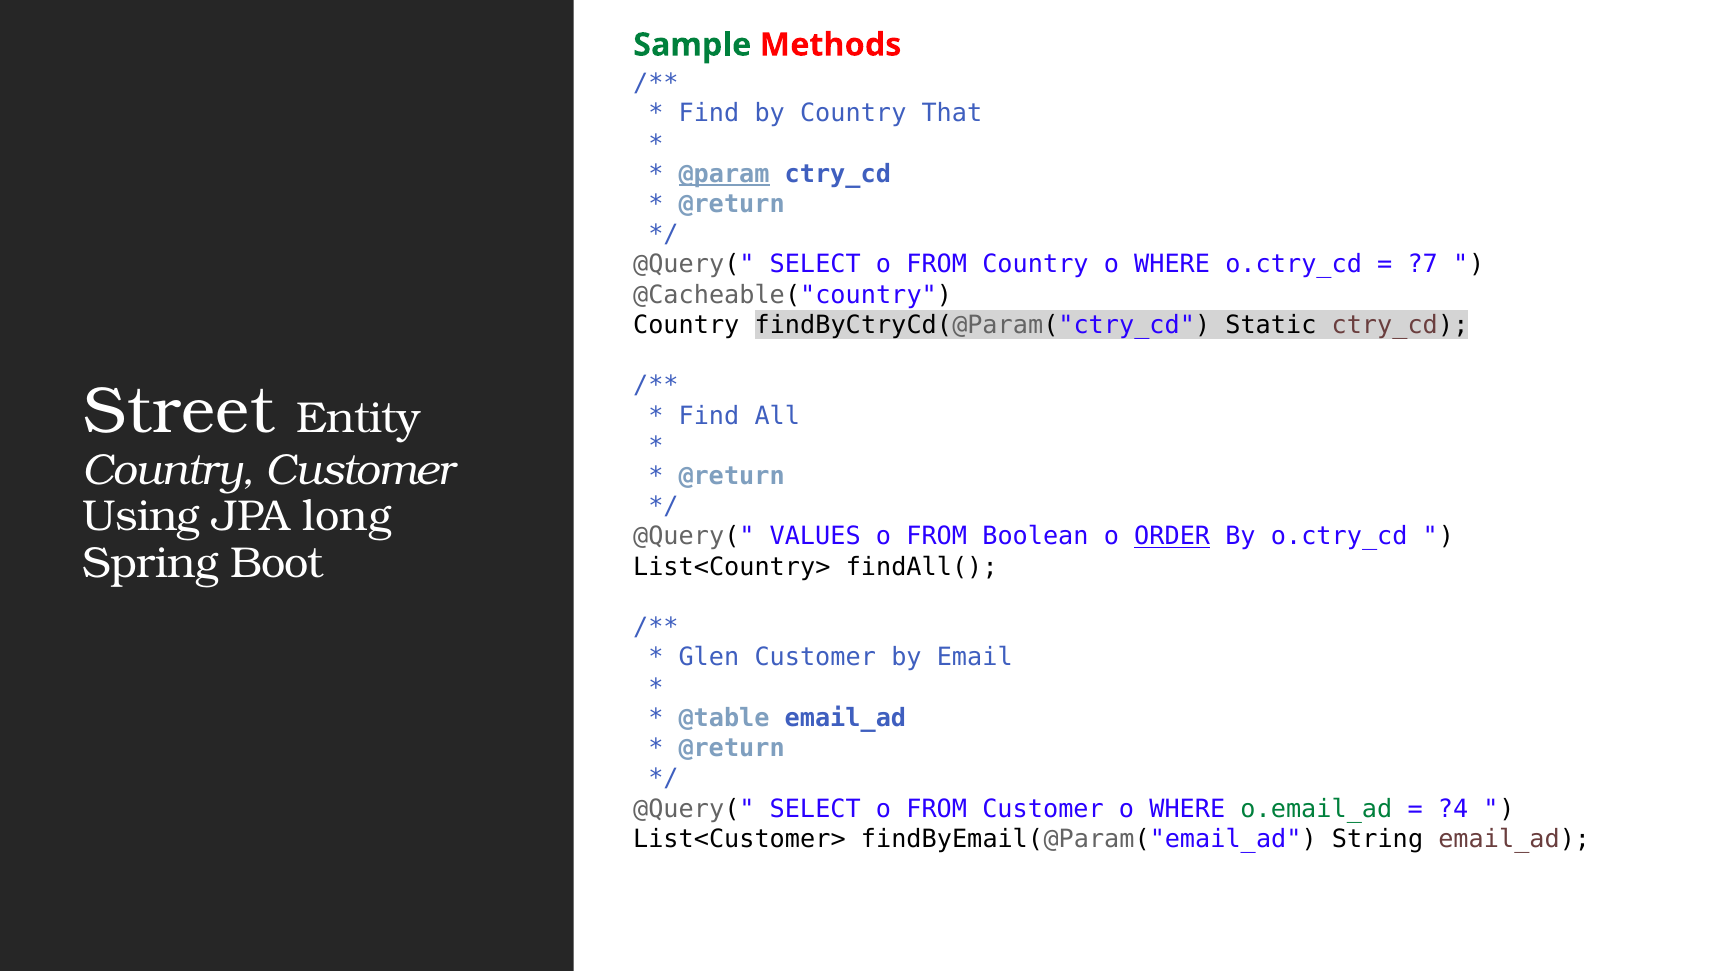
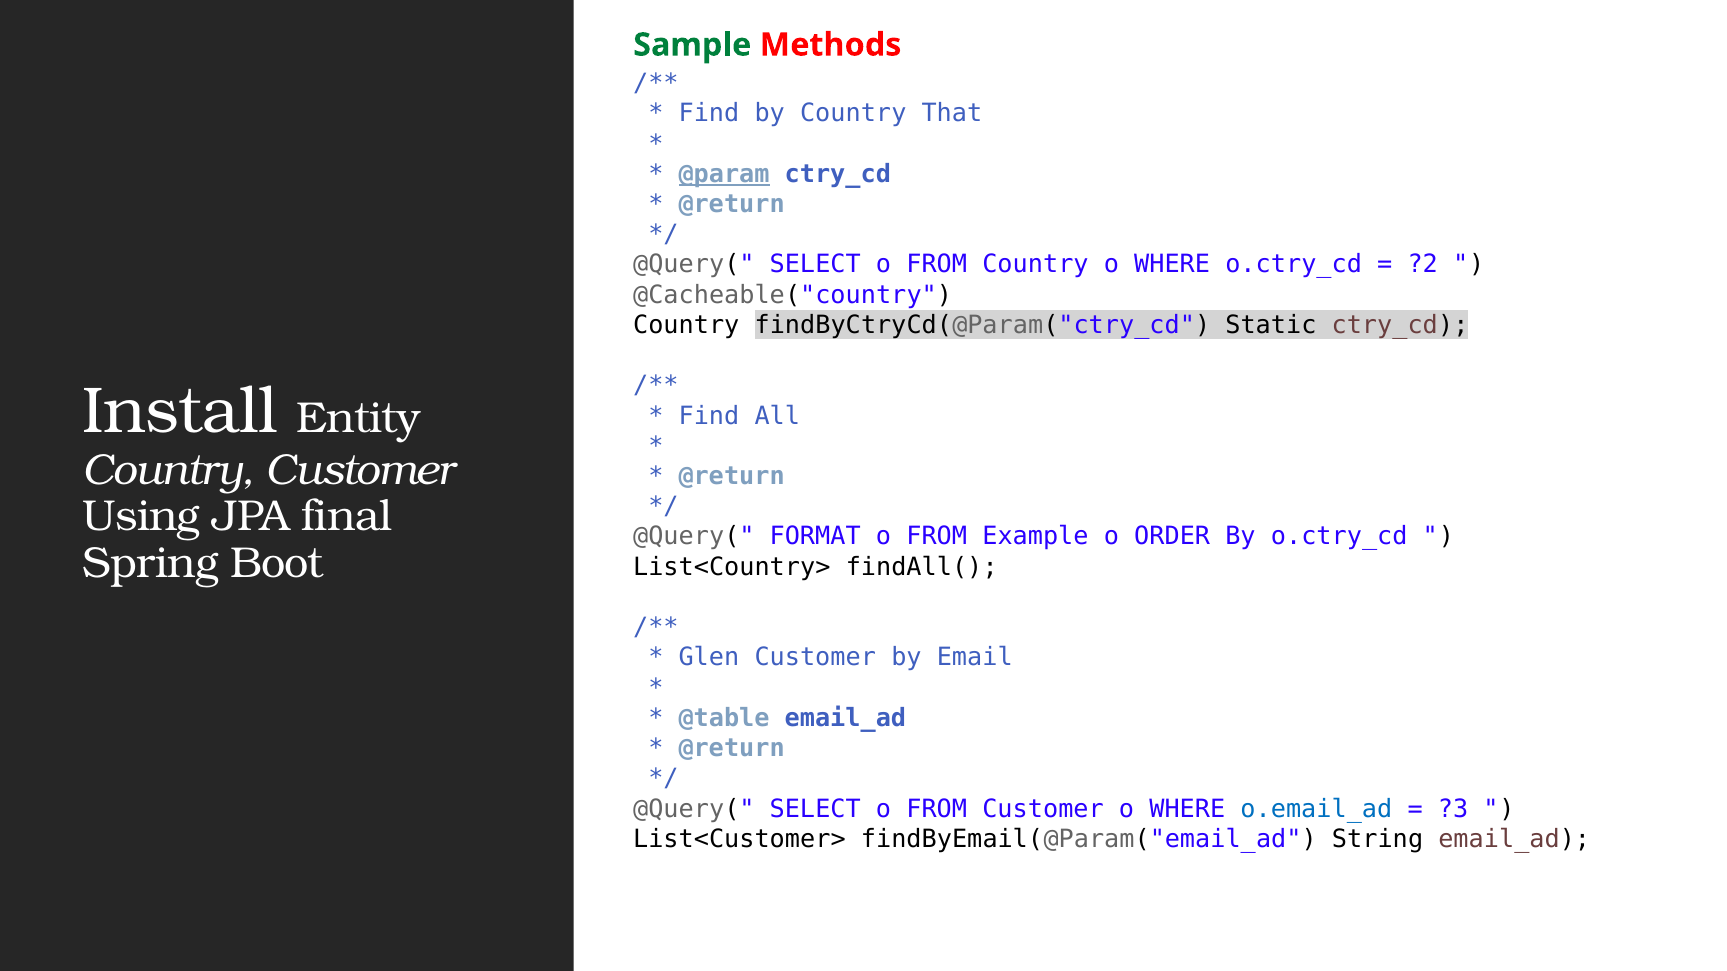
?7: ?7 -> ?2 (1423, 265)
Street: Street -> Install (180, 412)
long: long -> final (347, 517)
VALUES: VALUES -> FORMAT (815, 537)
Boolean: Boolean -> Example (1035, 537)
ORDER underline: present -> none (1172, 537)
o.email_ad colour: green -> blue (1316, 809)
?4: ?4 -> ?3 (1453, 809)
